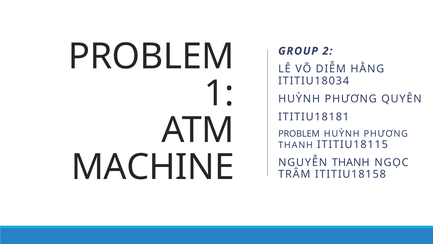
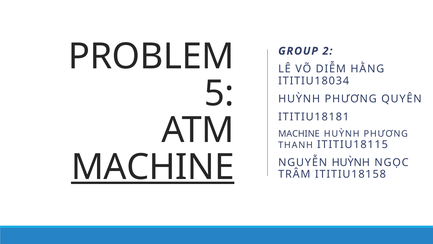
1: 1 -> 5 (219, 93)
PROBLEM: PROBLEM -> MACHINE (299, 134)
MACHINE underline: none -> present (153, 167)
NGUYỄN THANH: THANH -> HUỲNH (351, 162)
